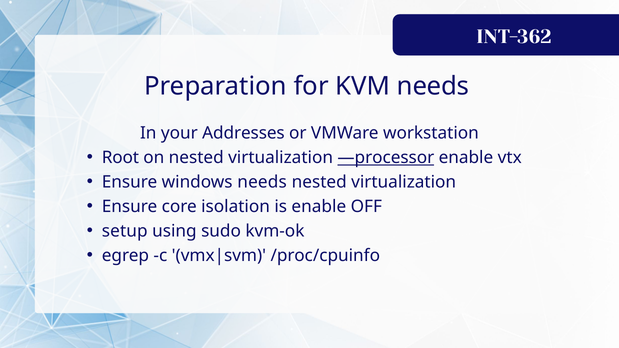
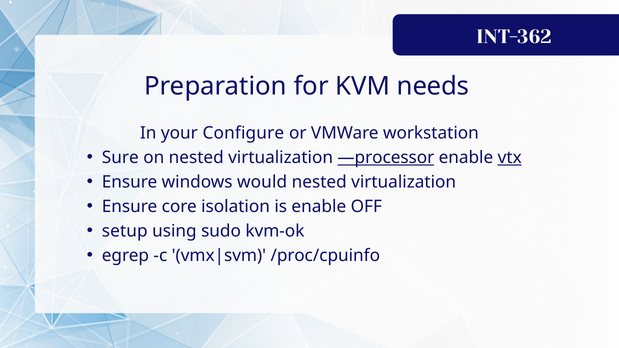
Addresses: Addresses -> Configure (243, 133)
Root: Root -> Sure (120, 158)
vtx underline: none -> present (510, 158)
windows needs: needs -> would (262, 182)
